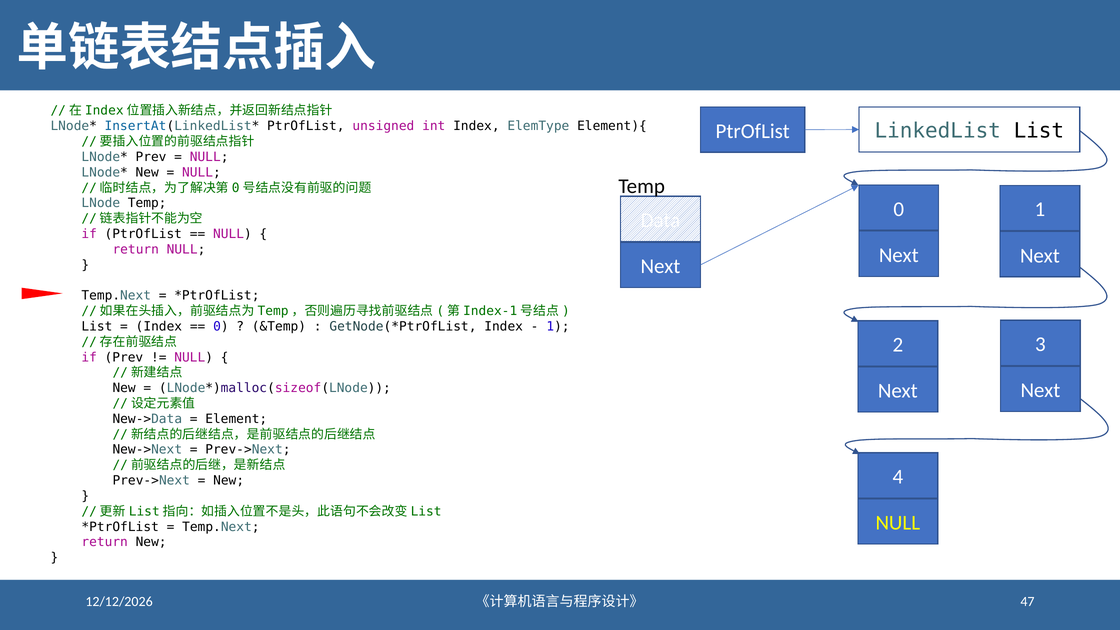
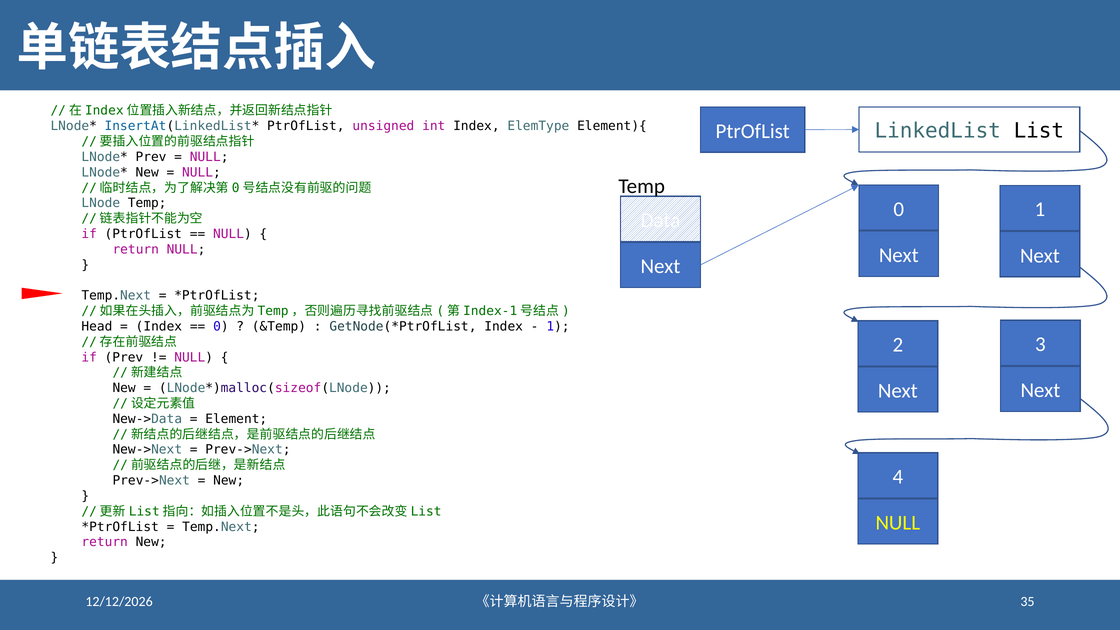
List: List -> Head (97, 326)
47: 47 -> 35 (1027, 602)
